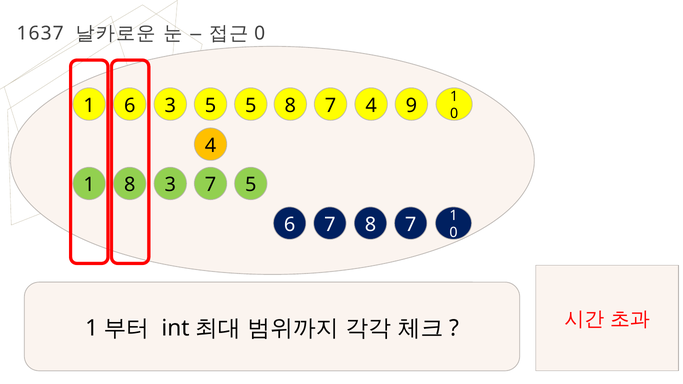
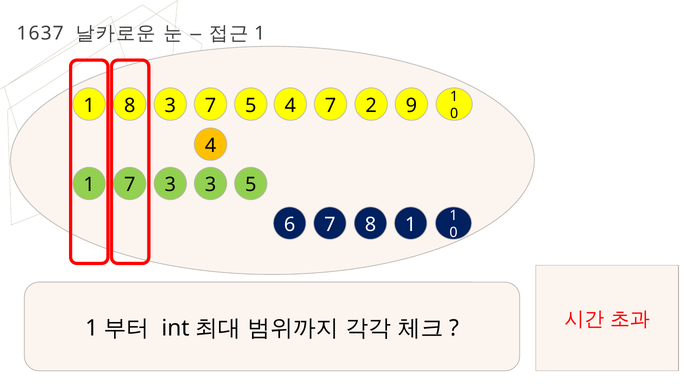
0: 0 -> 1 (260, 33)
1 6: 6 -> 8 (130, 105)
3 5: 5 -> 7 (211, 105)
5 8: 8 -> 4 (290, 105)
7 4: 4 -> 2 (371, 105)
1 8: 8 -> 7 (130, 185)
3 7: 7 -> 3 (211, 185)
8 7: 7 -> 1 (411, 225)
